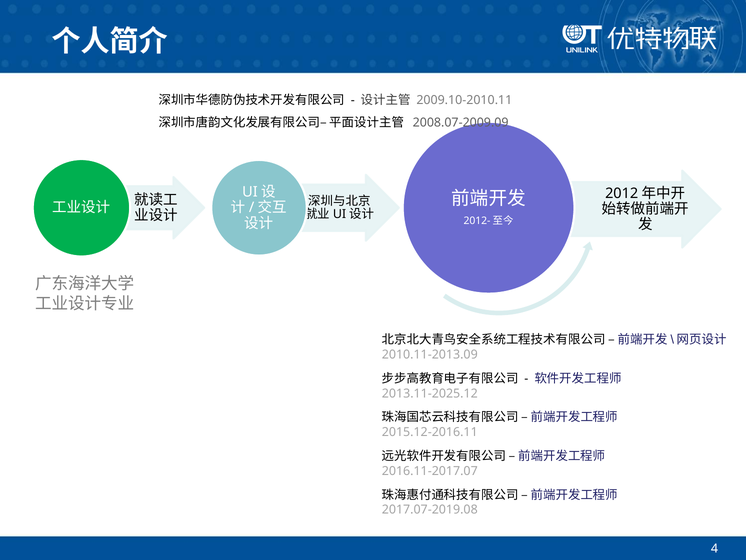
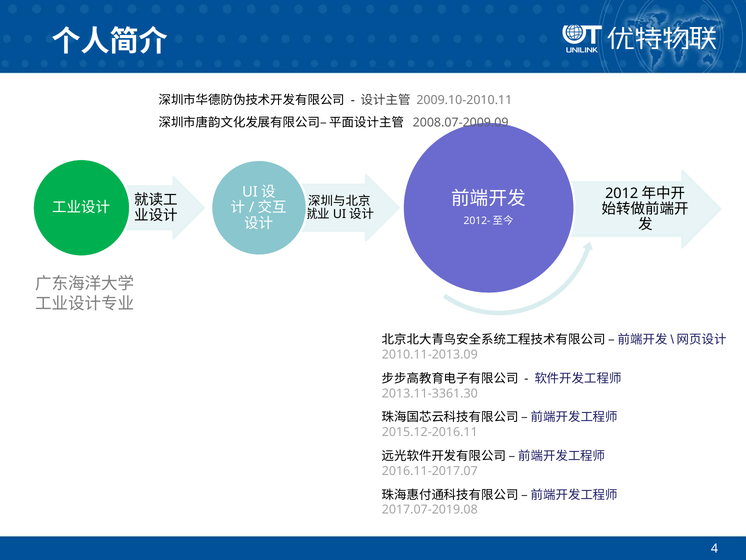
2013.11-2025.12: 2013.11-2025.12 -> 2013.11-3361.30 (430, 393)
